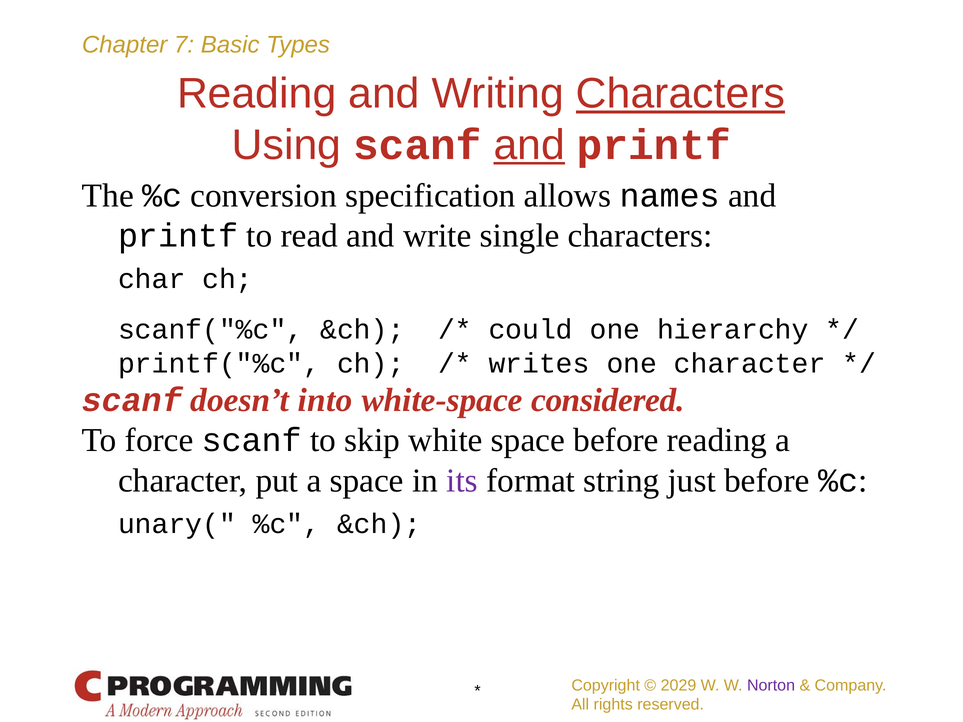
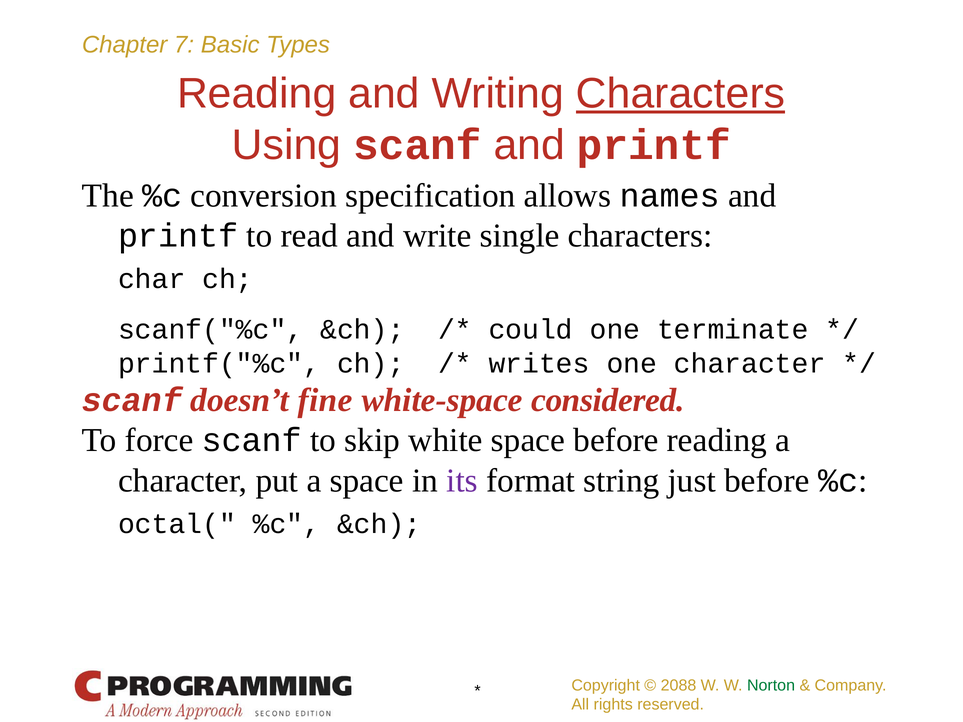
and underline: present -> none (529, 145)
hierarchy: hierarchy -> terminate (733, 330)
into: into -> fine (325, 400)
unary(: unary( -> octal( (177, 524)
2029: 2029 -> 2088 (679, 686)
Norton colour: purple -> green (771, 686)
